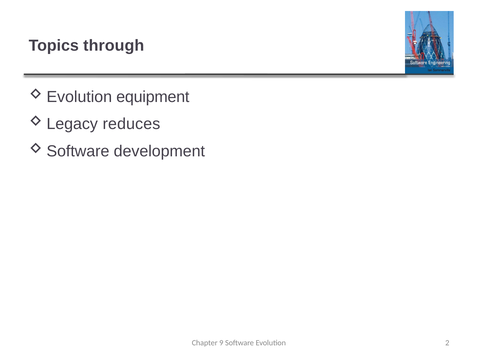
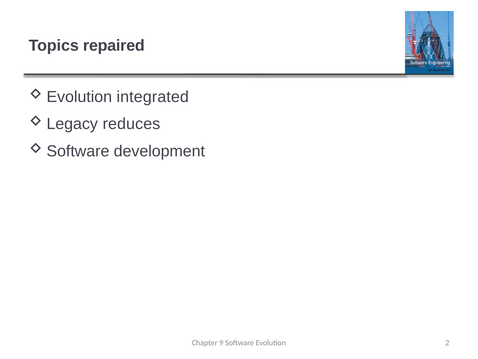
through: through -> repaired (114, 45)
equipment: equipment -> integrated (153, 97)
